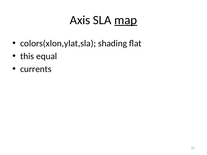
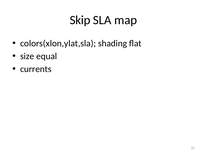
Axis: Axis -> Skip (80, 20)
map underline: present -> none (126, 20)
this: this -> size (27, 56)
